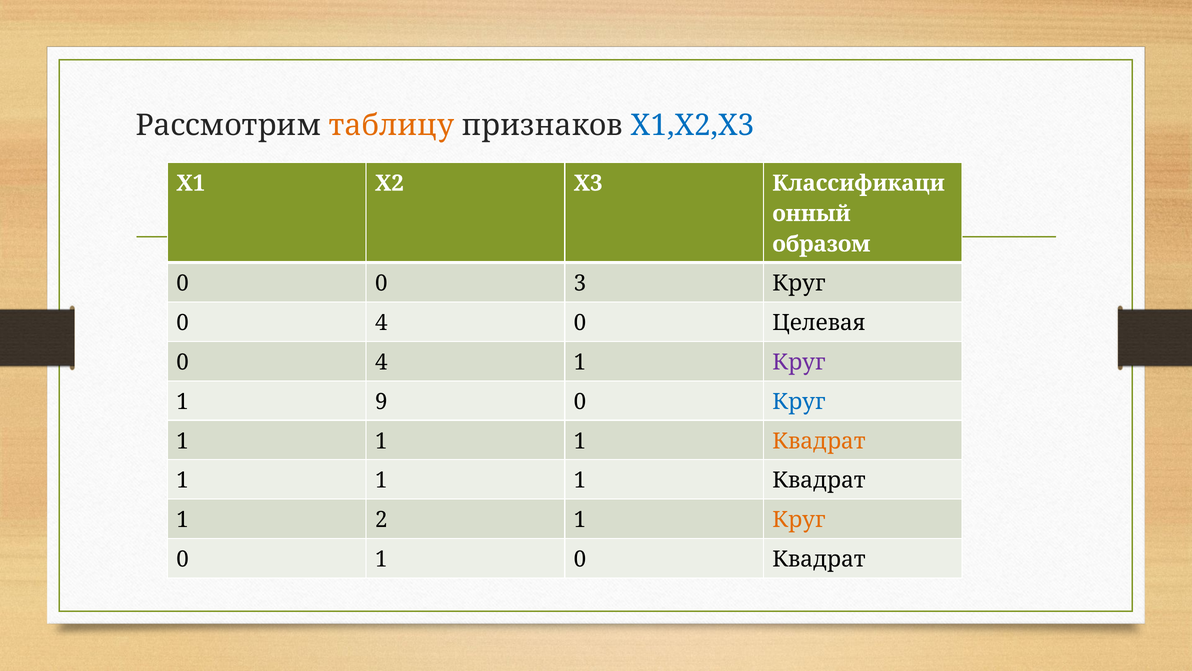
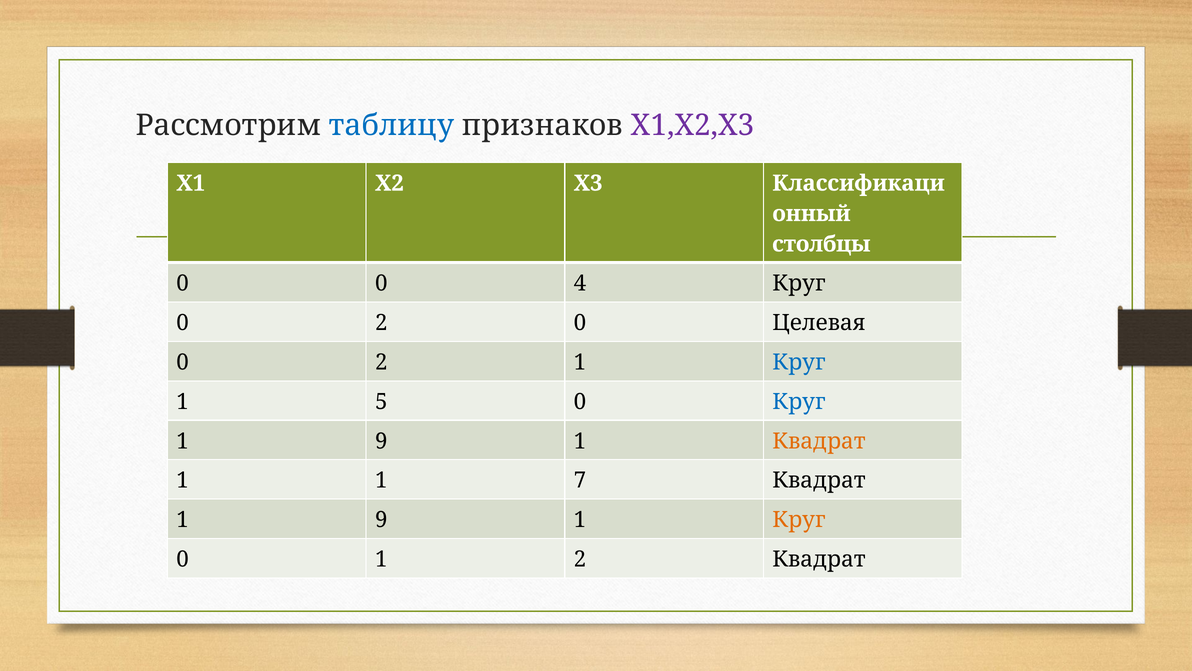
таблицу colour: orange -> blue (391, 125)
X1,X2,X3 colour: blue -> purple (693, 125)
образом: образом -> столбцы (821, 244)
3: 3 -> 4 (580, 283)
4: 4 -> 2 (381, 323)
4: 4 -> 2 (381, 362)
Круг colour: purple -> blue (799, 362)
9: 9 -> 5 (381, 401)
1: 1 -> 9 (381, 441)
1: 1 -> 7 (580, 480)
2: 2 -> 9 (381, 520)
1 0: 0 -> 2 (580, 559)
